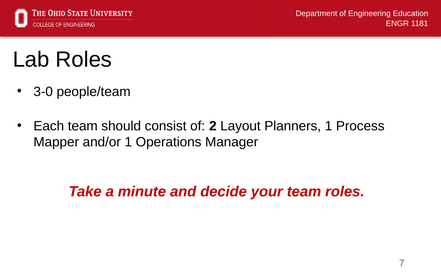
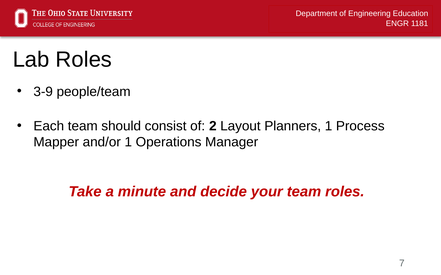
3-0: 3-0 -> 3-9 (43, 92)
